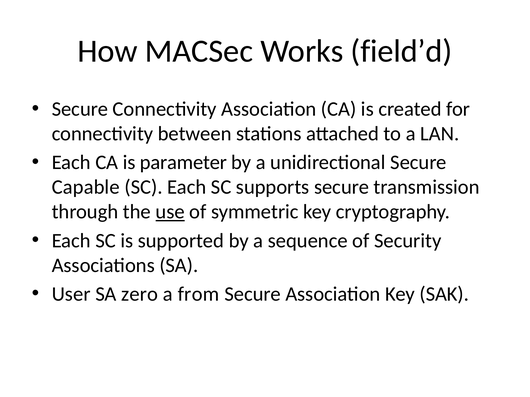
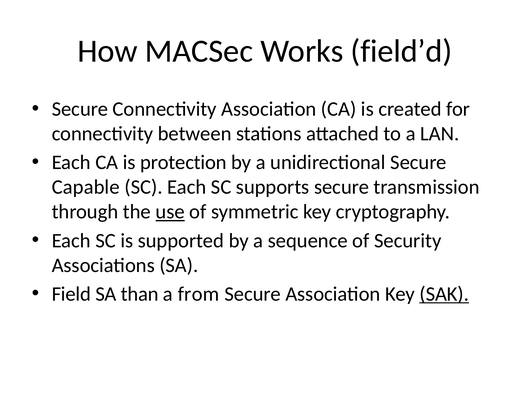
parameter: parameter -> protection (183, 163)
User: User -> Field (71, 294)
zero: zero -> than (140, 294)
SAK underline: none -> present (444, 294)
